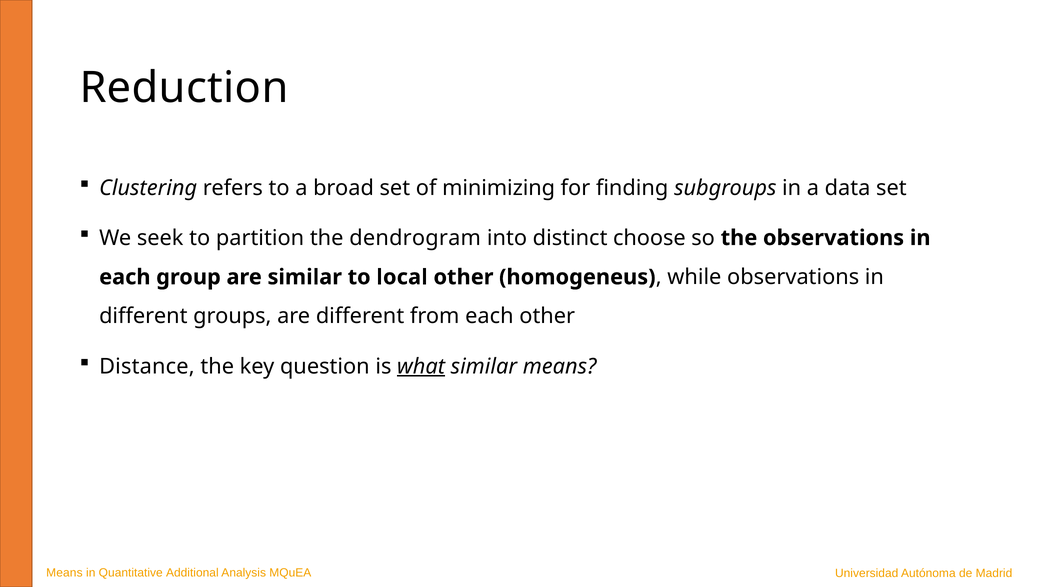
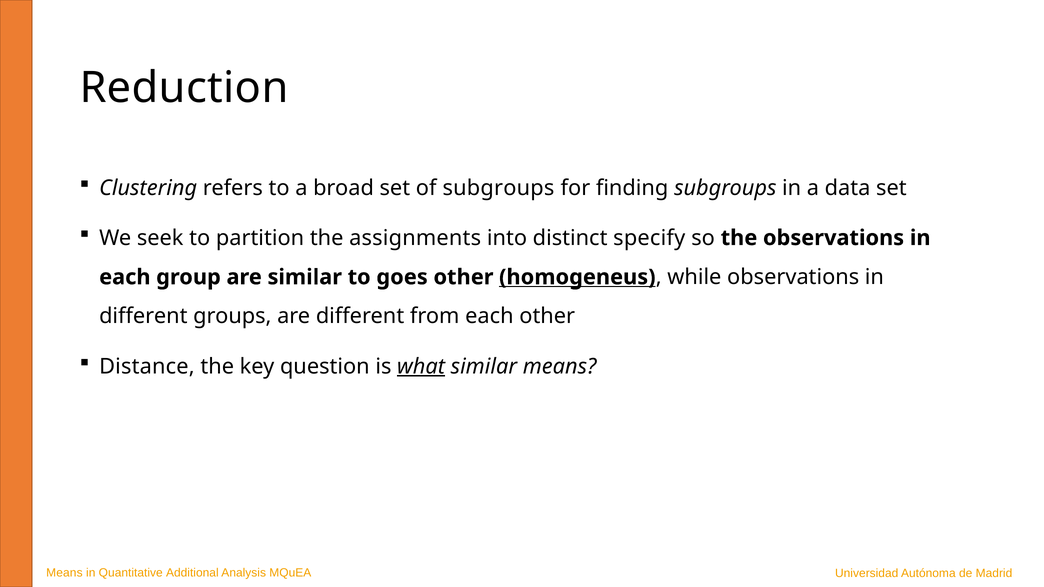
of minimizing: minimizing -> subgroups (498, 188)
dendrogram: dendrogram -> assignments (415, 238)
choose: choose -> specify (649, 238)
local: local -> goes (402, 277)
homogeneus underline: none -> present (577, 277)
